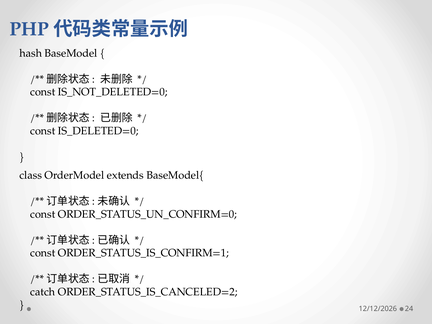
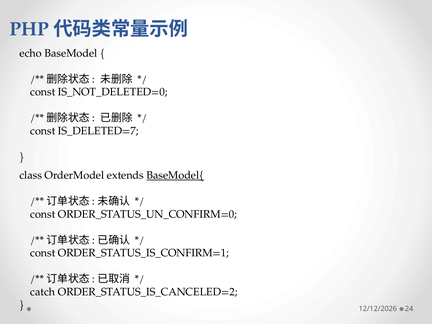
hash: hash -> echo (31, 53)
IS_DELETED=0: IS_DELETED=0 -> IS_DELETED=7 (98, 131)
BaseModel{ underline: none -> present (175, 175)
